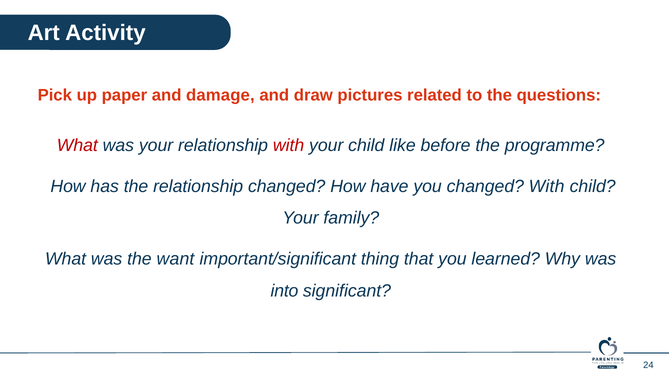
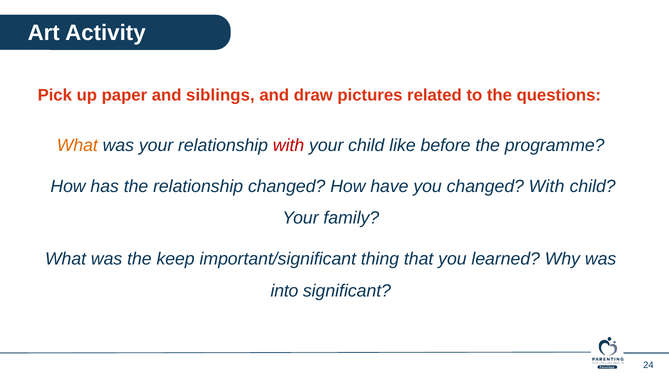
damage: damage -> siblings (220, 96)
What colour: red -> orange (77, 145)
want: want -> keep (176, 259)
